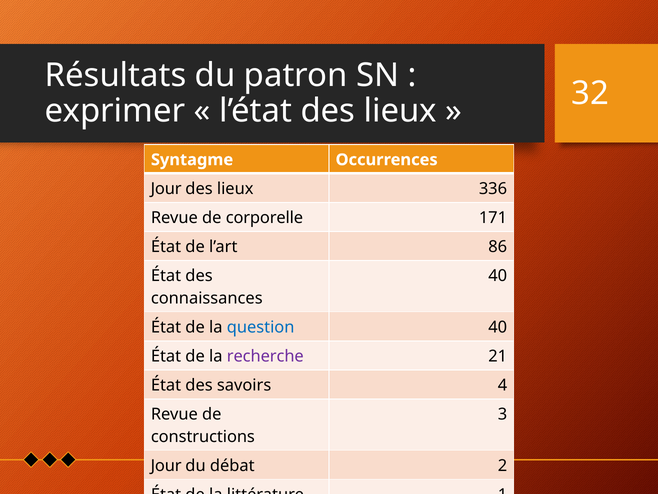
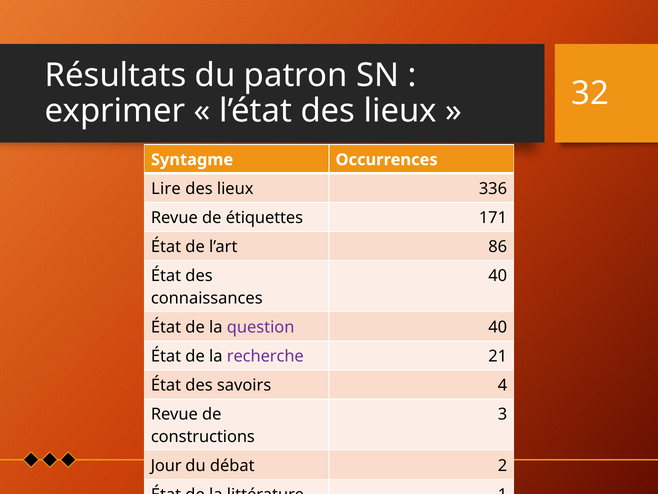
Jour: Jour -> Lire (166, 189)
corporelle: corporelle -> étiquettes (264, 218)
question colour: blue -> purple (261, 327)
